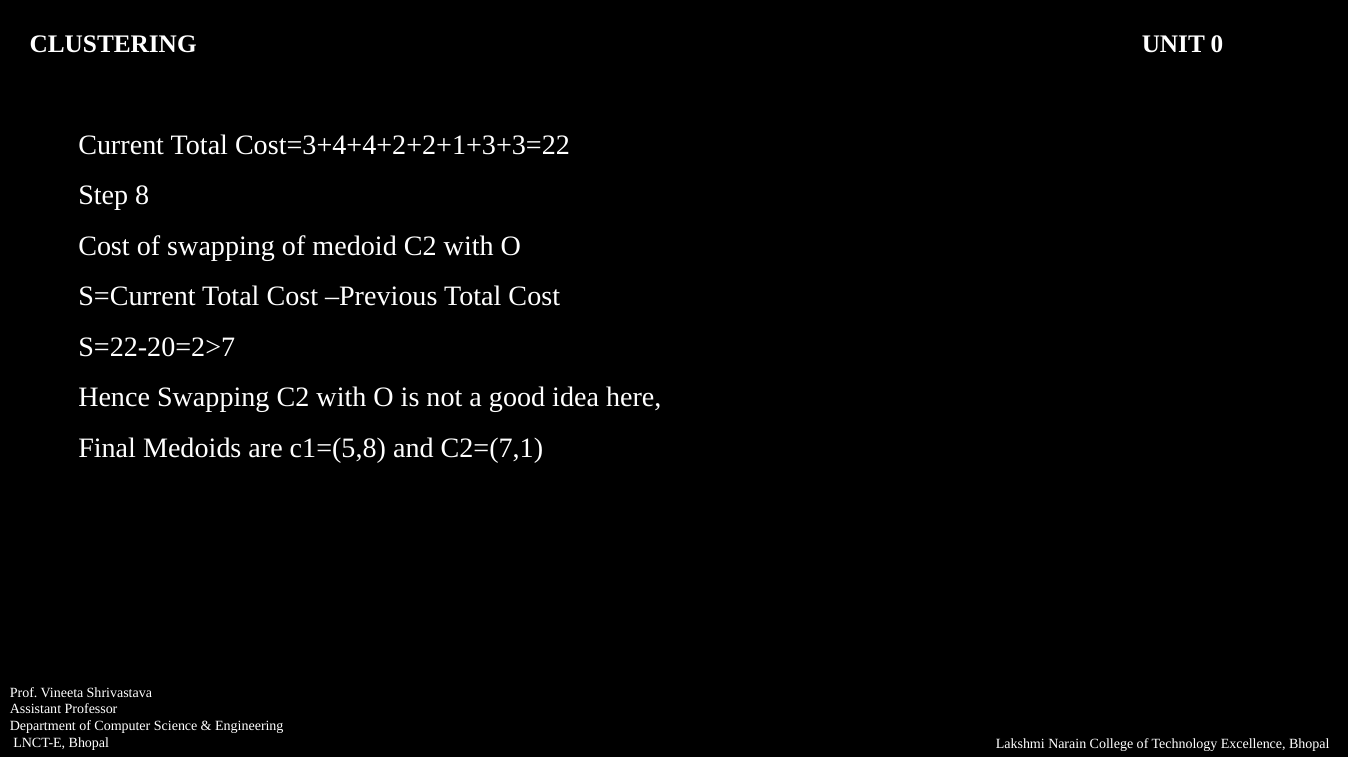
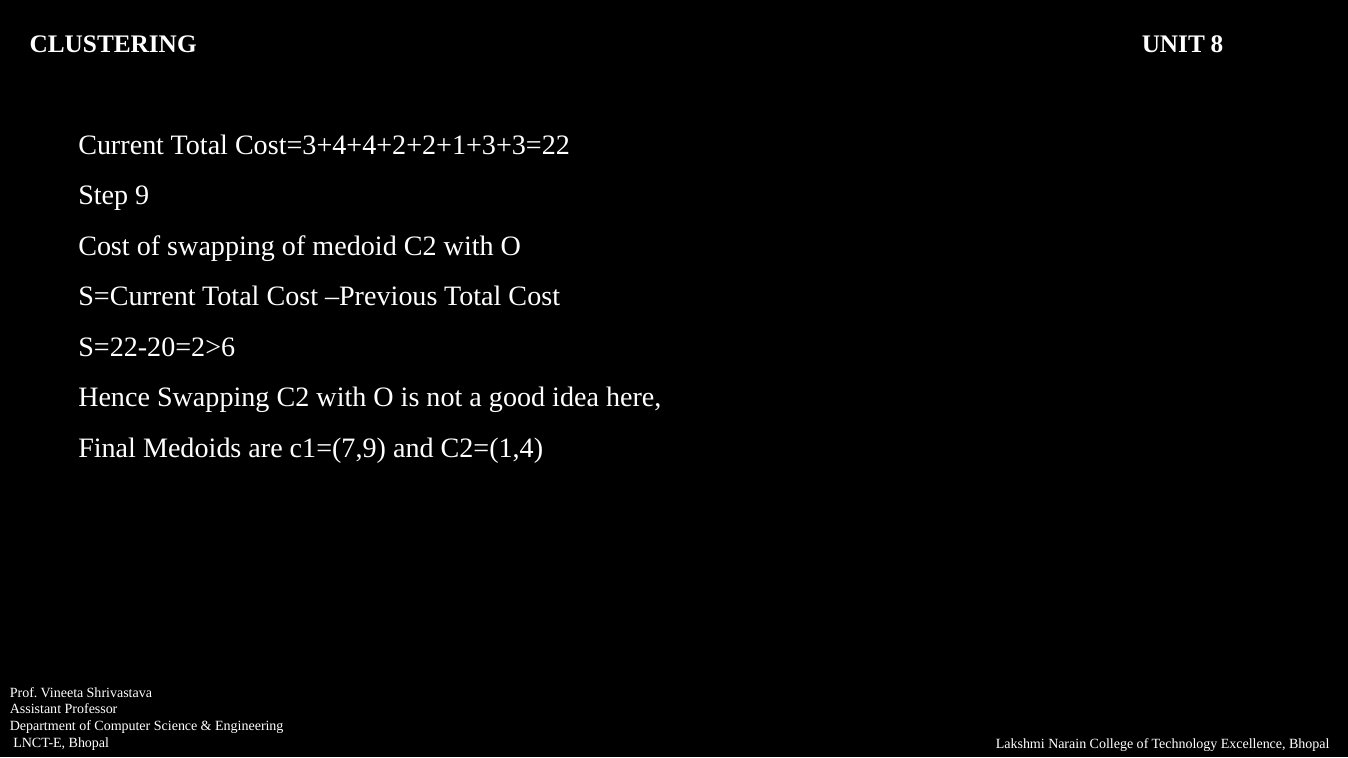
0: 0 -> 8 (1217, 44)
8: 8 -> 9 (142, 195)
S=22-20=2>7: S=22-20=2>7 -> S=22-20=2>6 (157, 347)
c1=(5,8: c1=(5,8 -> c1=(7,9 (338, 448)
C2=(7,1: C2=(7,1 -> C2=(1,4 (492, 448)
